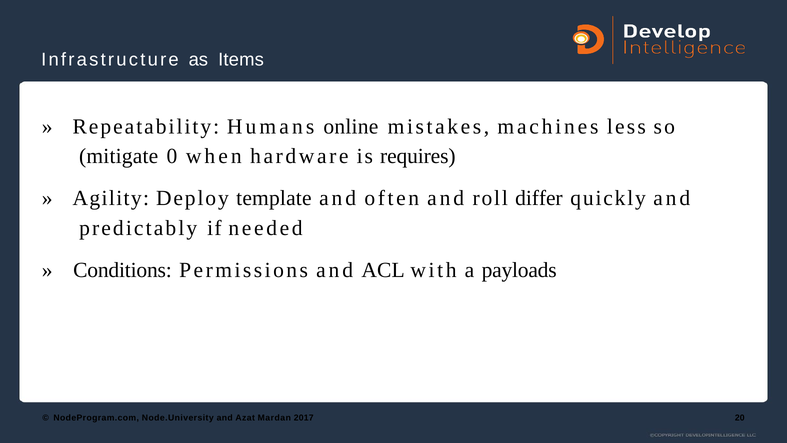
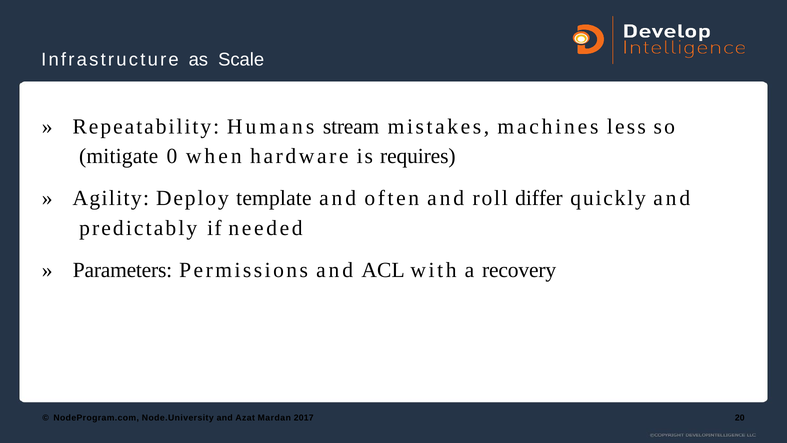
Items: Items -> Scale (241, 59)
online: online -> stream (351, 126)
Conditions: Conditions -> Parameters (122, 270)
payloads: payloads -> recovery (519, 270)
